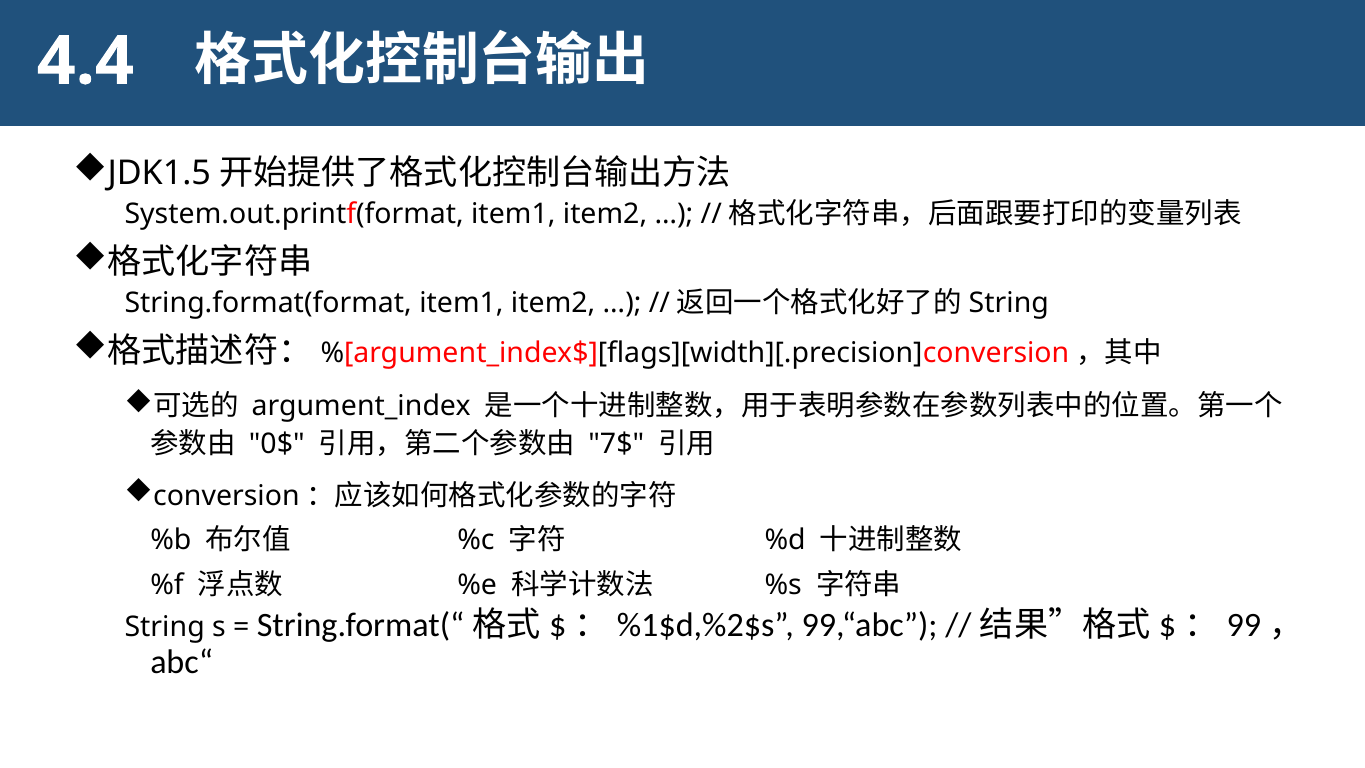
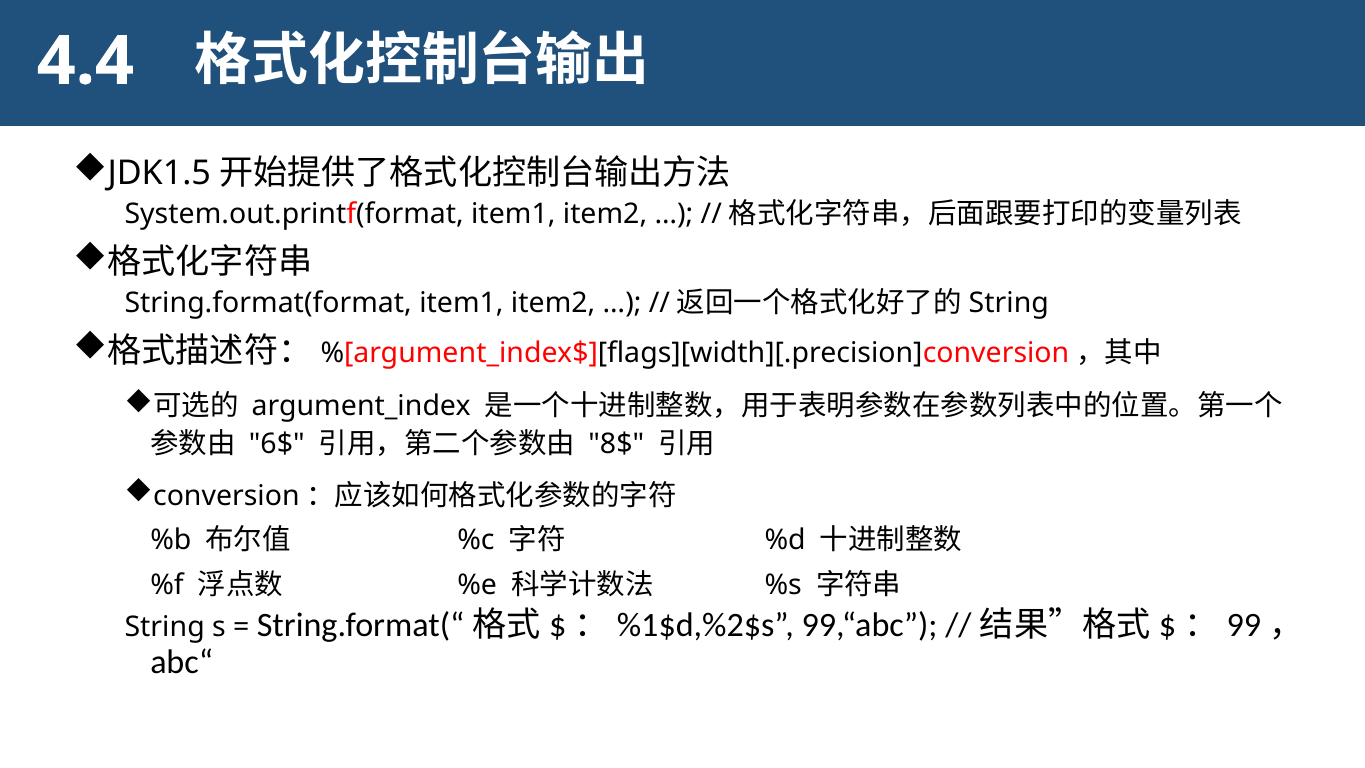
0$: 0$ -> 6$ (277, 444)
7$: 7$ -> 8$ (616, 444)
